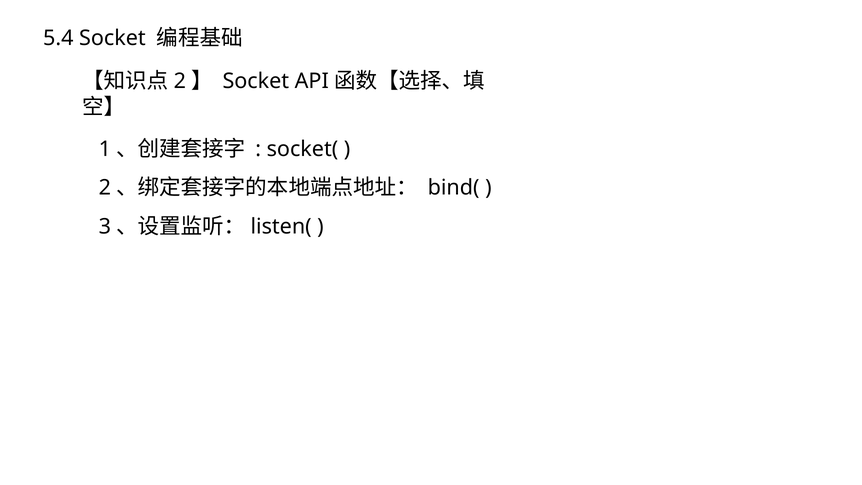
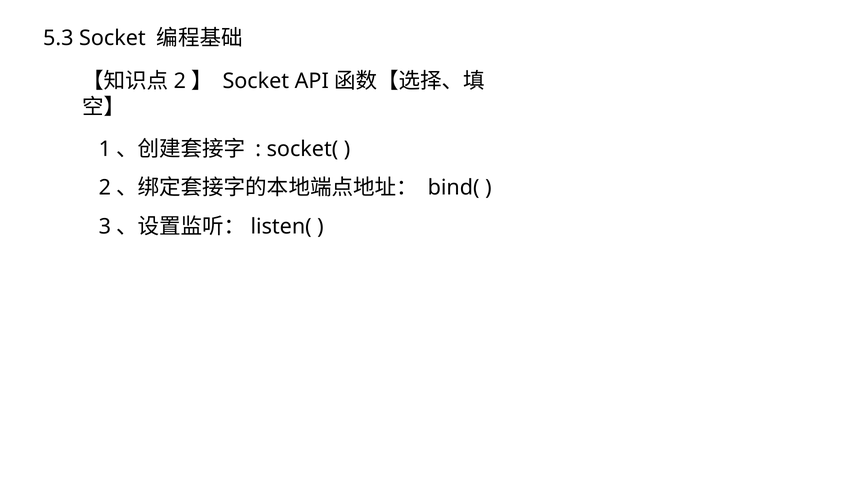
5.4: 5.4 -> 5.3 (58, 38)
